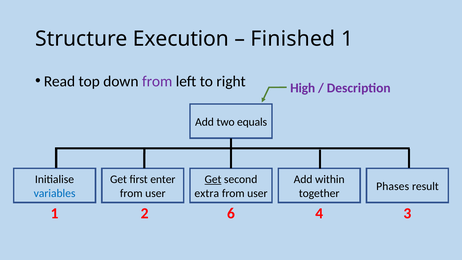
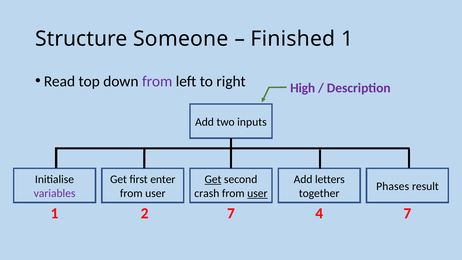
Execution: Execution -> Someone (181, 39)
equals: equals -> inputs (252, 122)
within: within -> letters (330, 179)
variables colour: blue -> purple (55, 193)
extra: extra -> crash (207, 193)
user underline: none -> present (257, 193)
2 6: 6 -> 7 (231, 213)
4 3: 3 -> 7 (407, 213)
